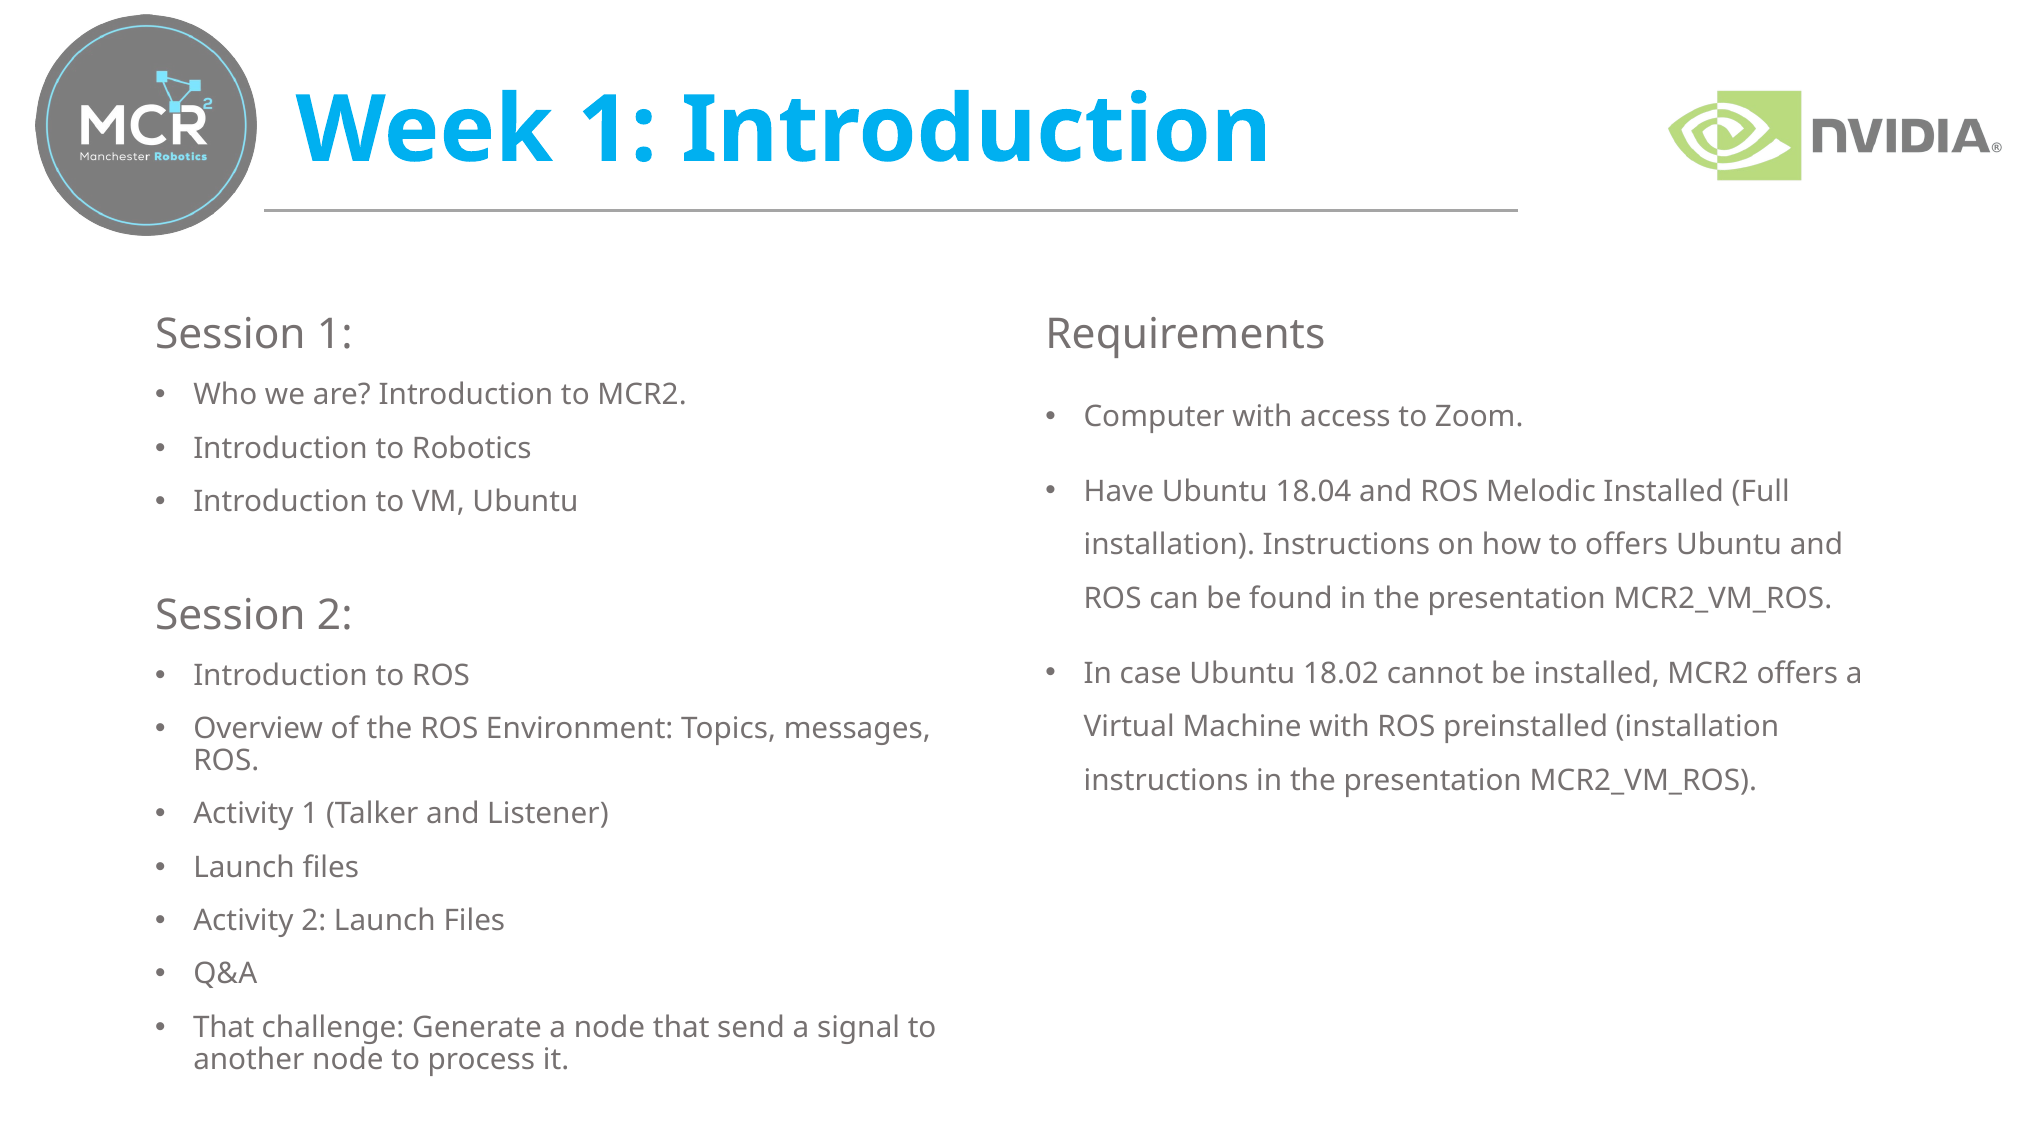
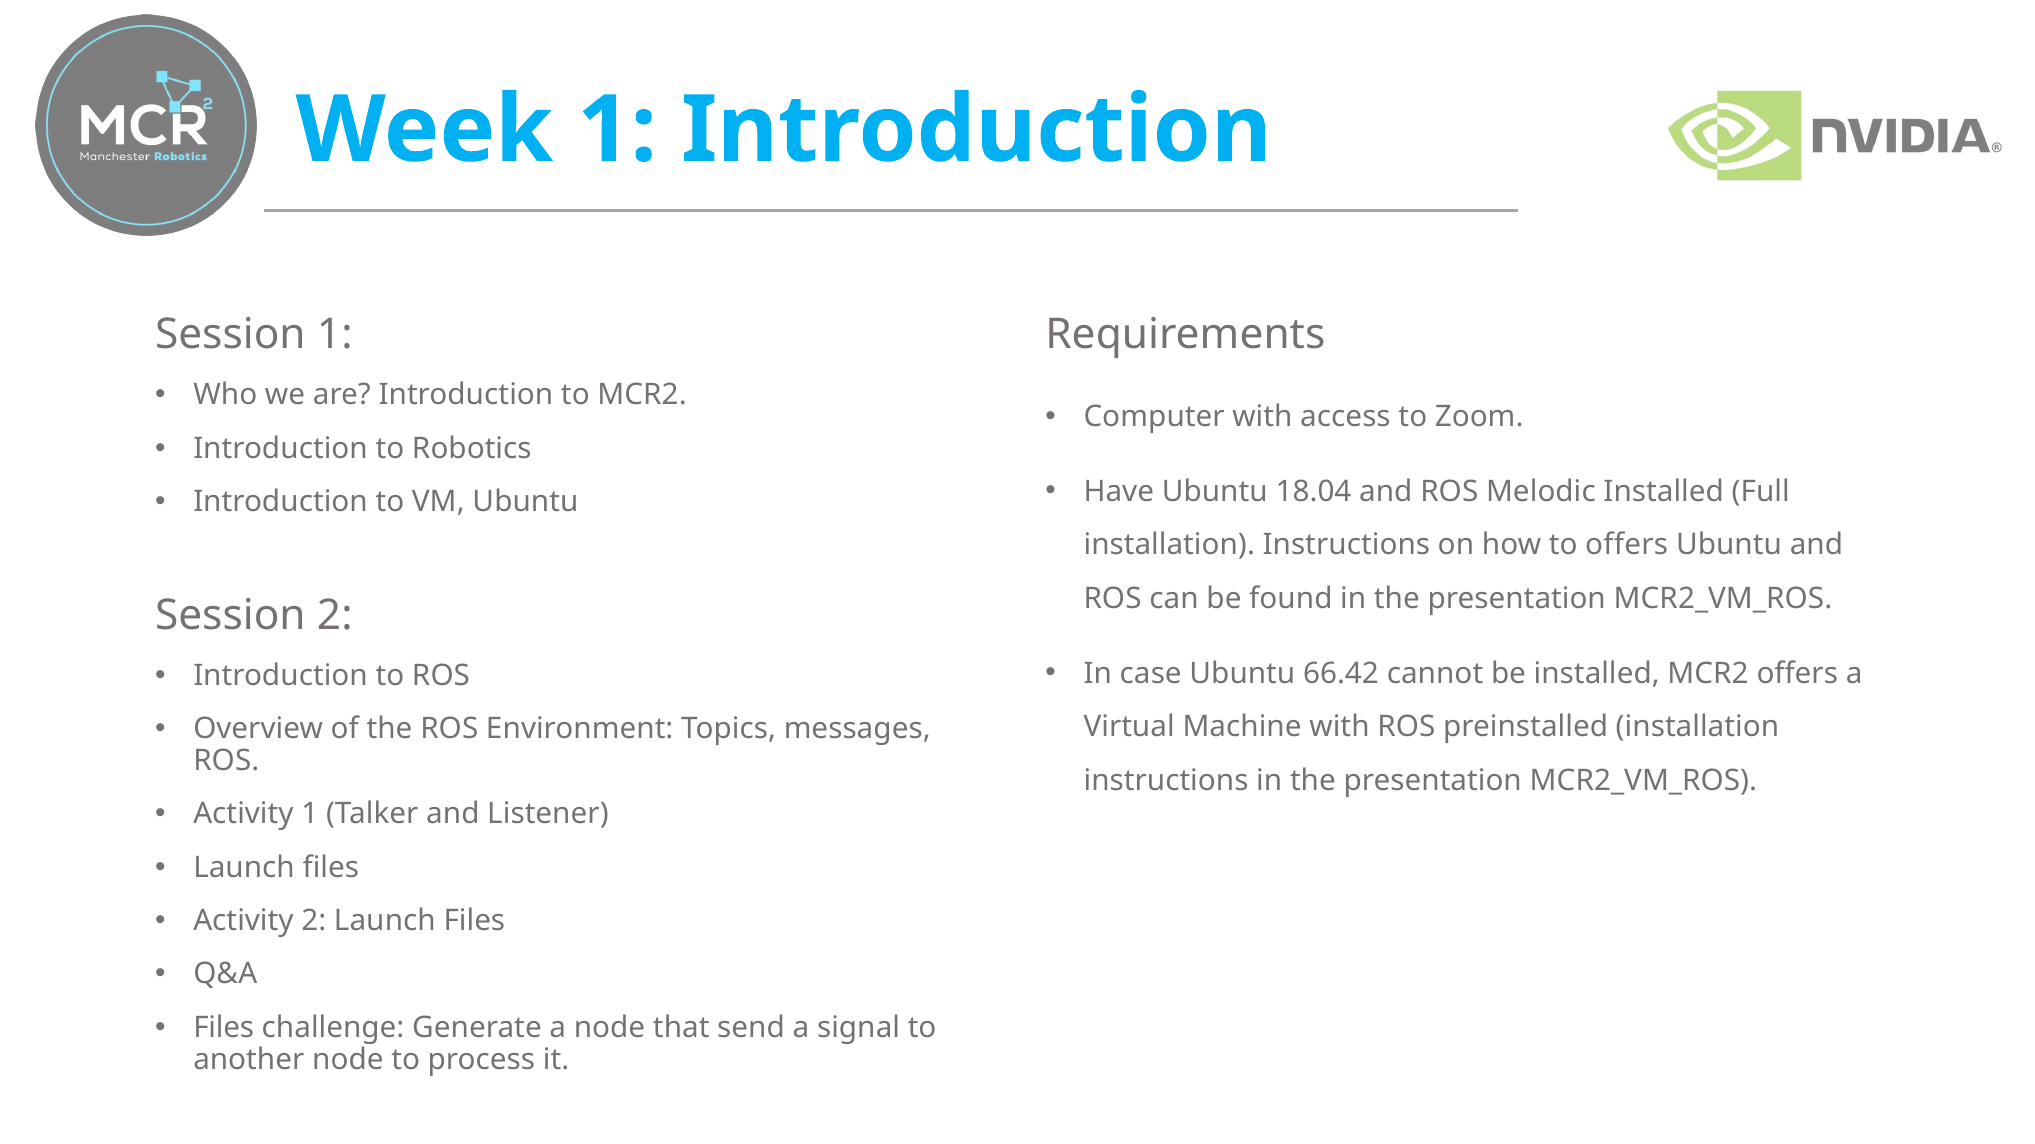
18.02: 18.02 -> 66.42 (1341, 674)
That: That -> Files (224, 1028)
